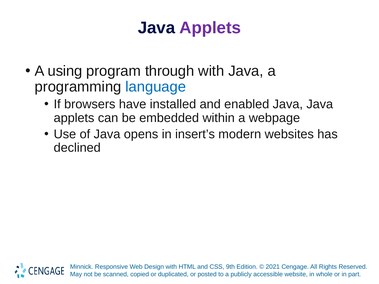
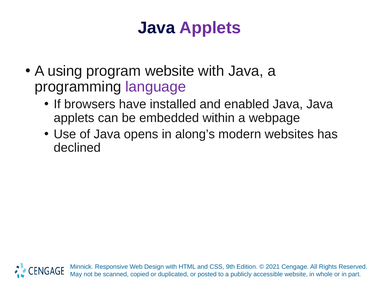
program through: through -> website (170, 71)
language colour: blue -> purple (156, 87)
insert’s: insert’s -> along’s (195, 134)
